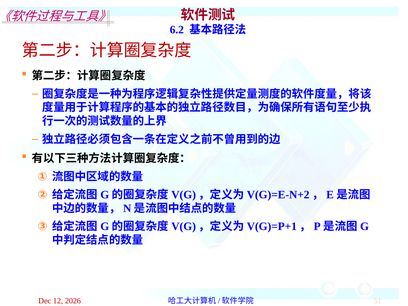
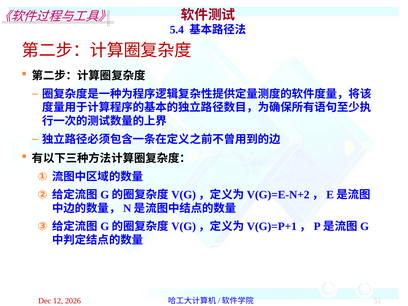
6.2: 6.2 -> 5.4 (177, 30)
